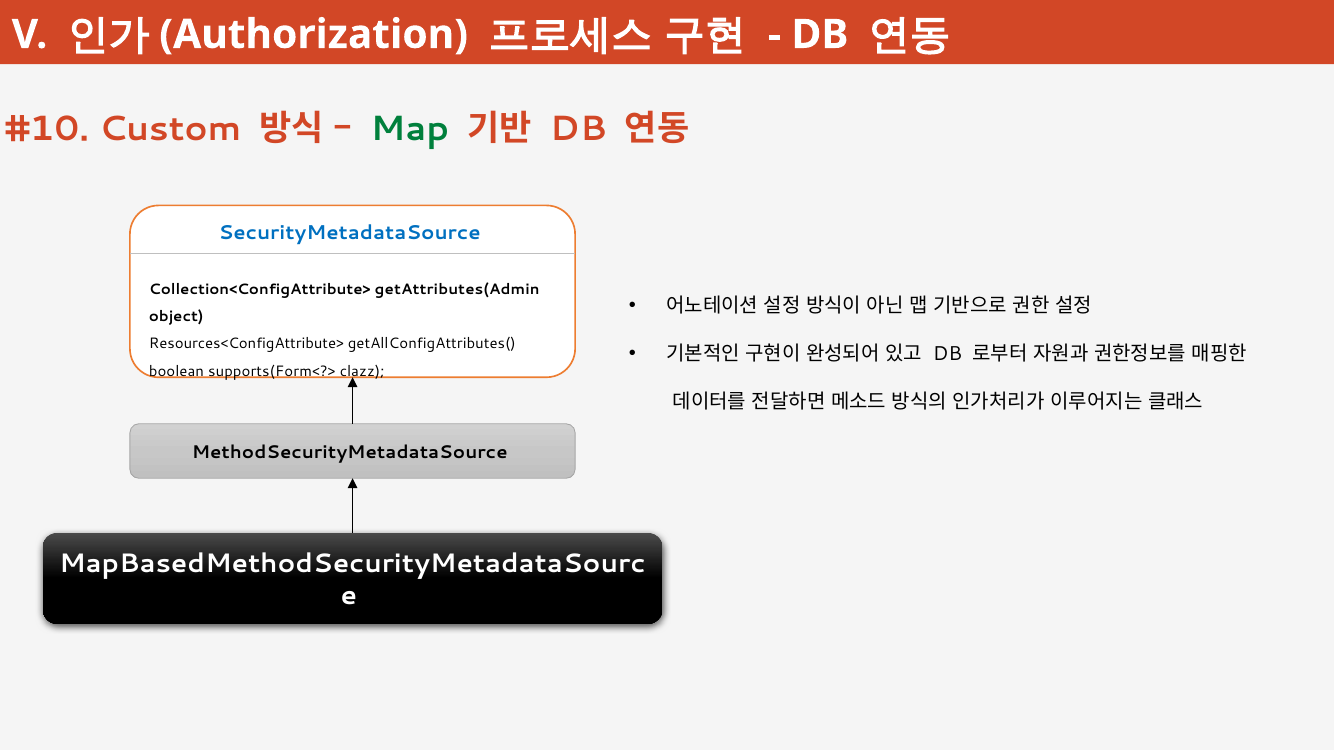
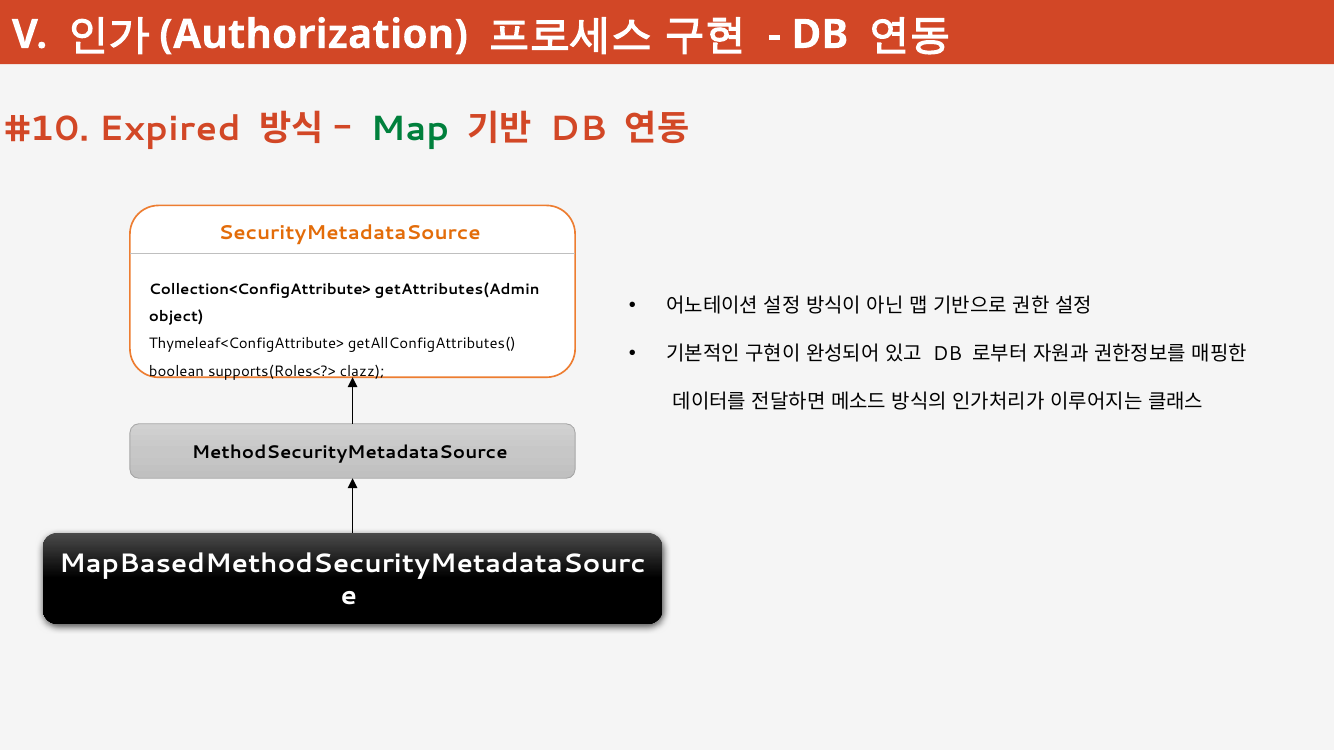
Custom: Custom -> Expired (170, 129)
SecurityMetadataSource colour: blue -> orange (350, 233)
Resources<ConfigAttribute>: Resources<ConfigAttribute> -> Thymeleaf<ConfigAttribute> (246, 344)
supports(Form<?>: supports(Form<?> -> supports(Roles<?> (272, 371)
